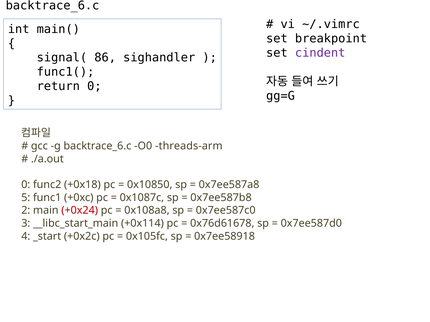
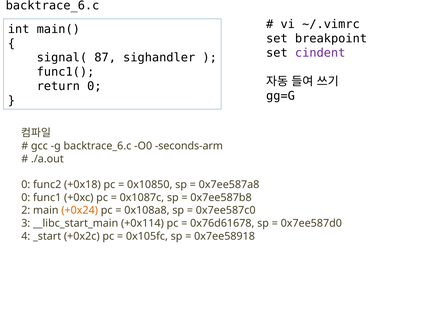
86: 86 -> 87 (105, 58)
threads-arm: threads-arm -> seconds-arm (189, 146)
5: 5 -> 0 (26, 198)
+0x24 colour: red -> orange (80, 211)
